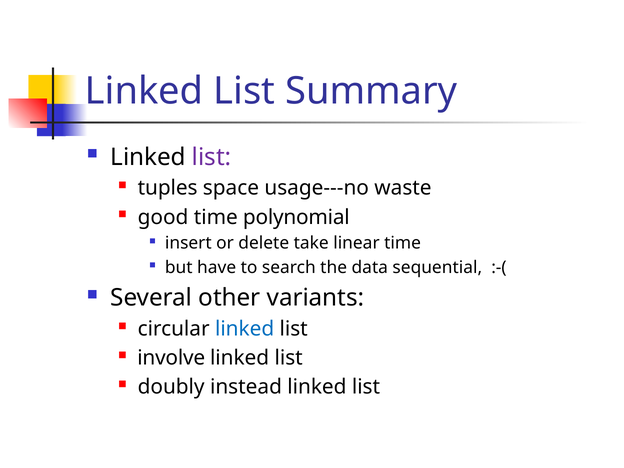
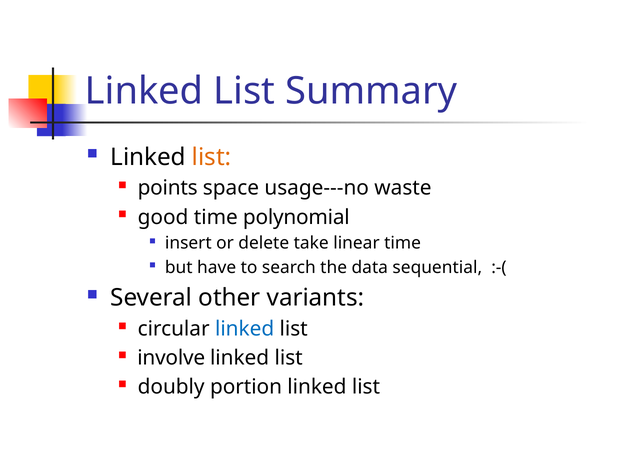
list colour: purple -> orange (212, 157)
tuples: tuples -> points (168, 188)
instead: instead -> portion (246, 387)
